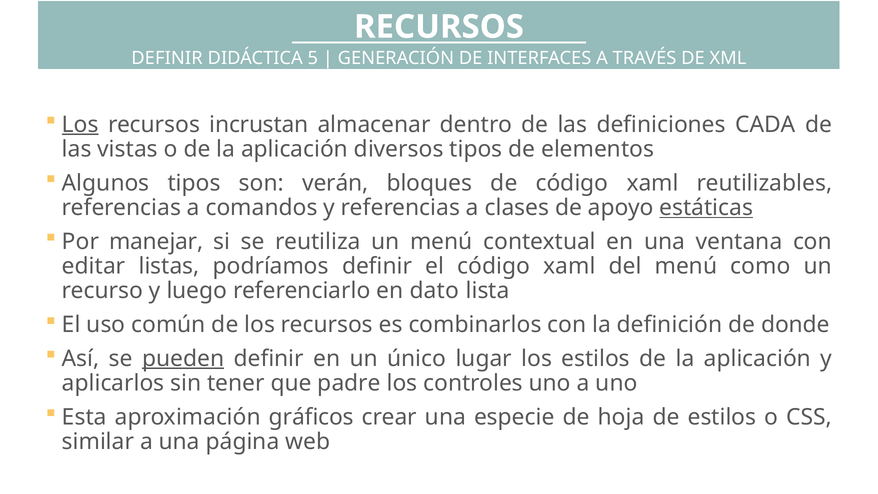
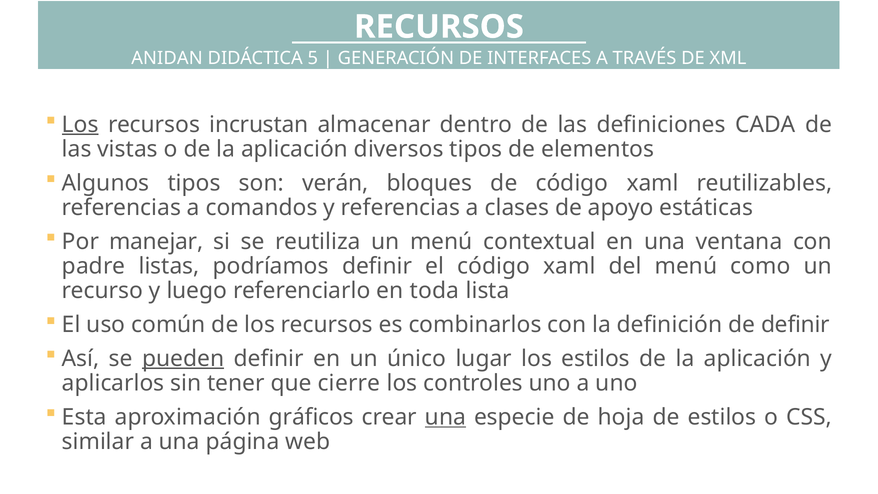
DEFINIR: DEFINIR -> ANIDAN (167, 58)
estáticas underline: present -> none (706, 208)
editar: editar -> padre (94, 266)
dato: dato -> toda (434, 291)
de donde: donde -> definir (795, 325)
padre: padre -> cierre (349, 383)
una underline: none -> present (445, 417)
